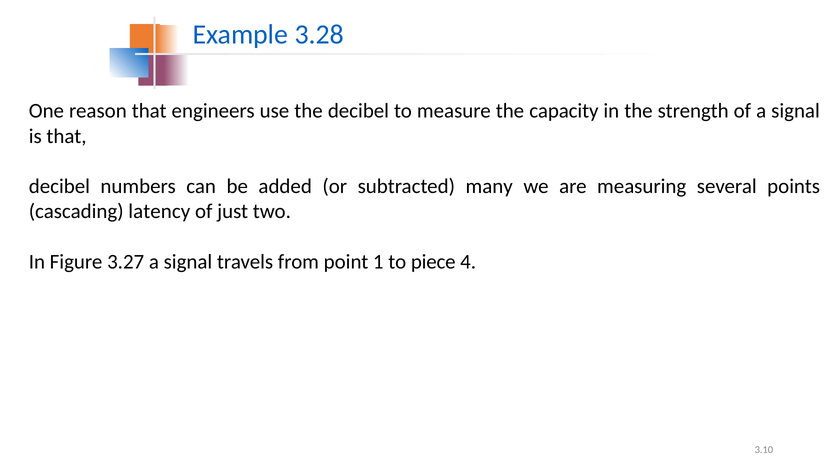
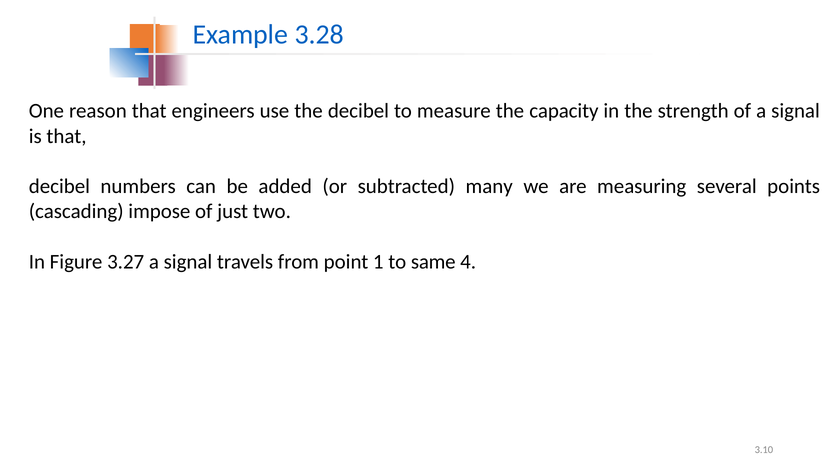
latency: latency -> impose (159, 211)
piece: piece -> same (433, 262)
